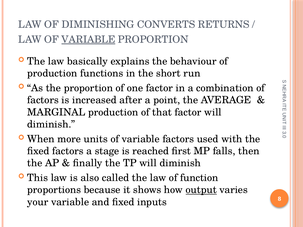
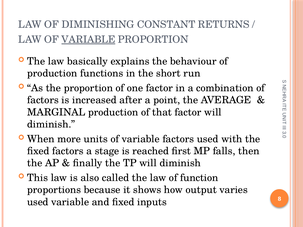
CONVERTS: CONVERTS -> CONSTANT (166, 24)
output underline: present -> none (201, 190)
your: your -> used (38, 202)
